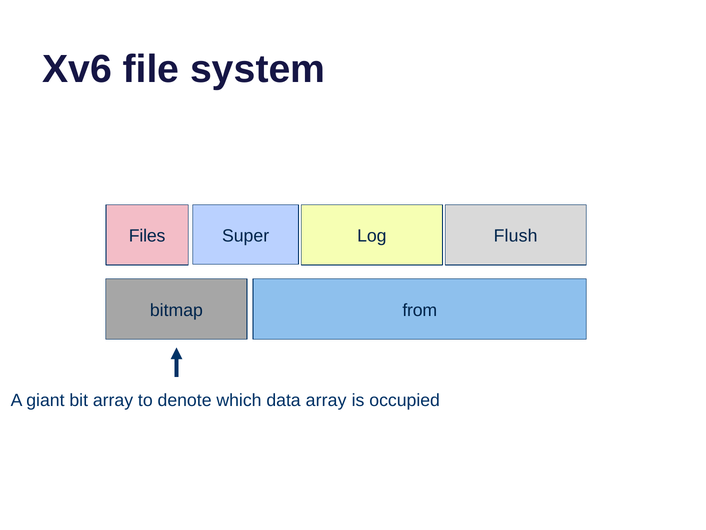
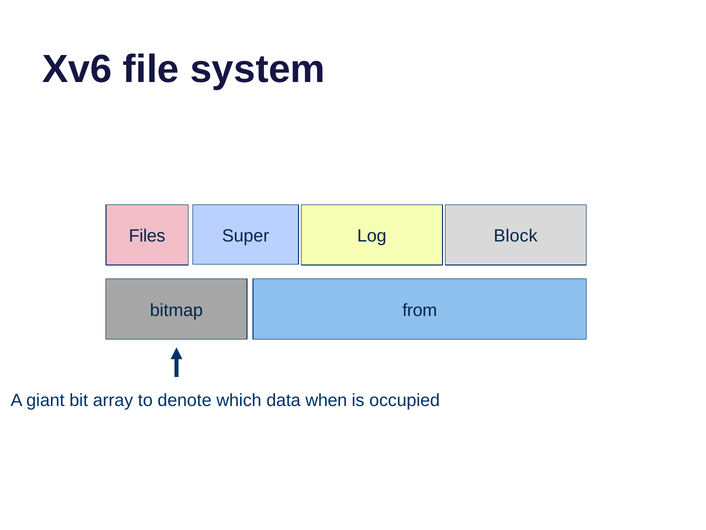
Flush: Flush -> Block (516, 236)
data array: array -> when (326, 400)
